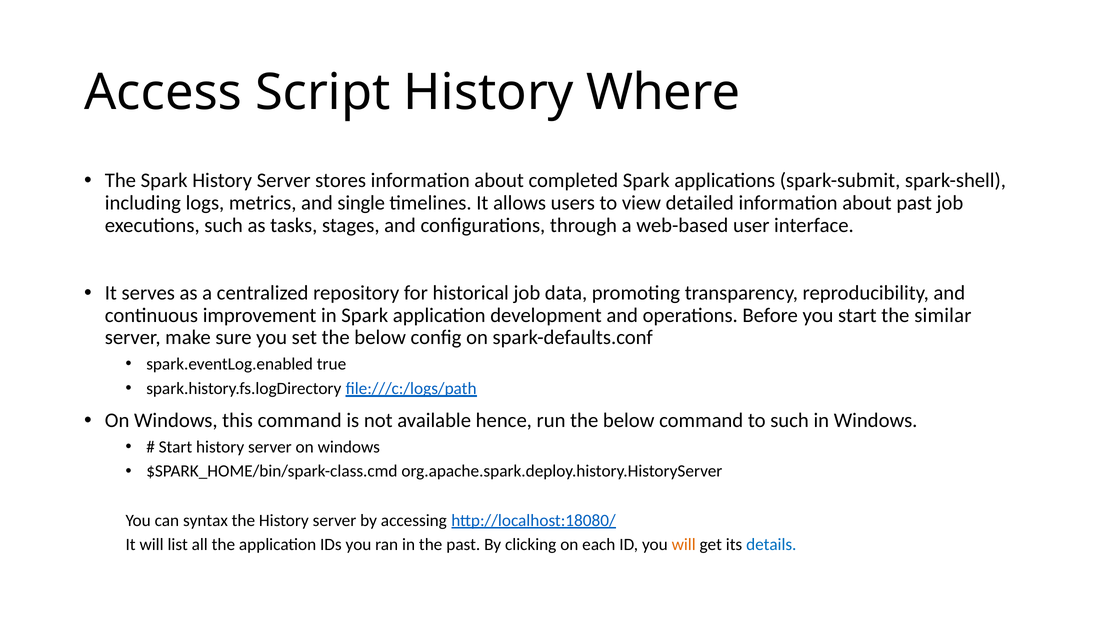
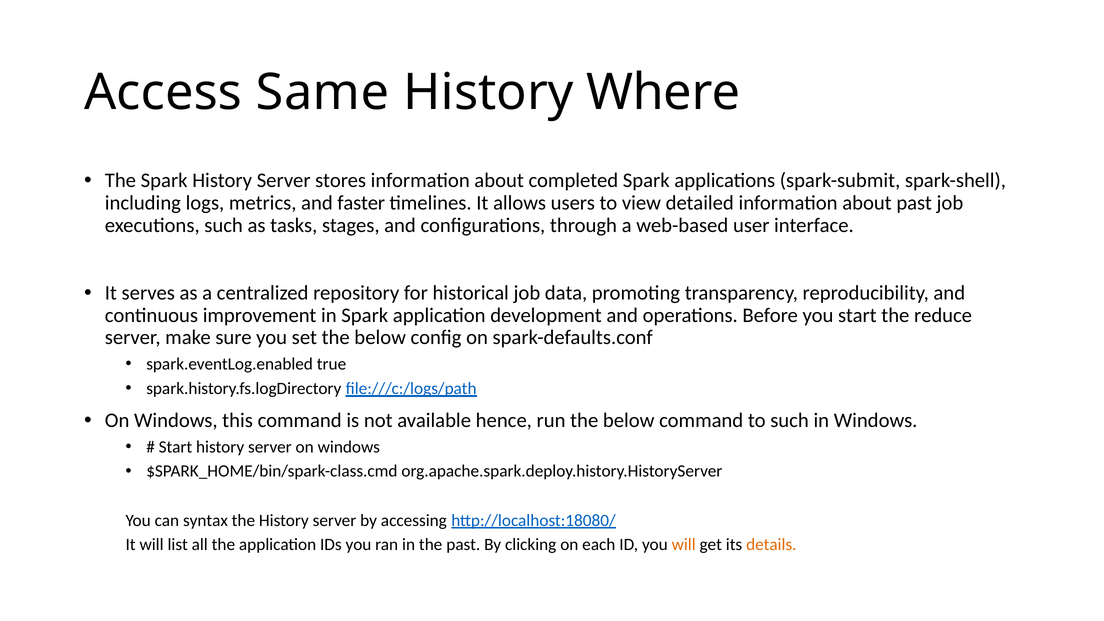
Script: Script -> Same (322, 93)
single: single -> faster (361, 203)
similar: similar -> reduce (943, 315)
details colour: blue -> orange (771, 545)
